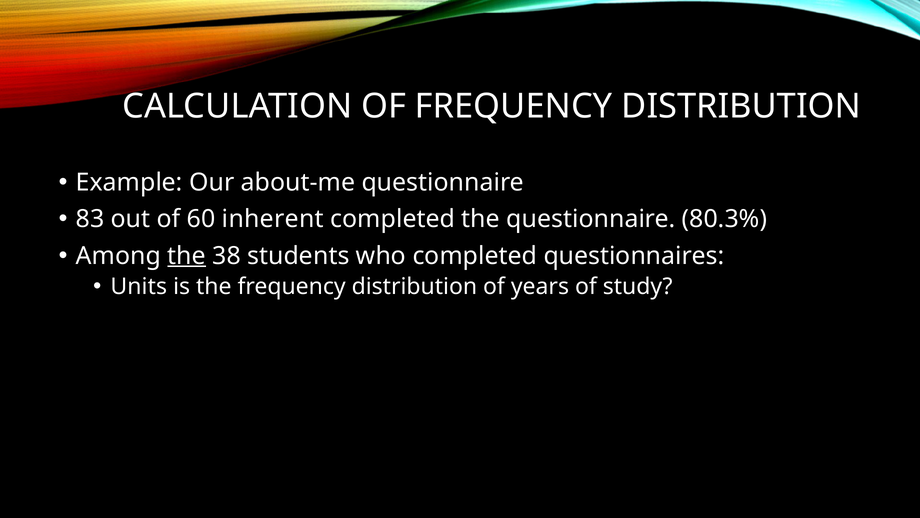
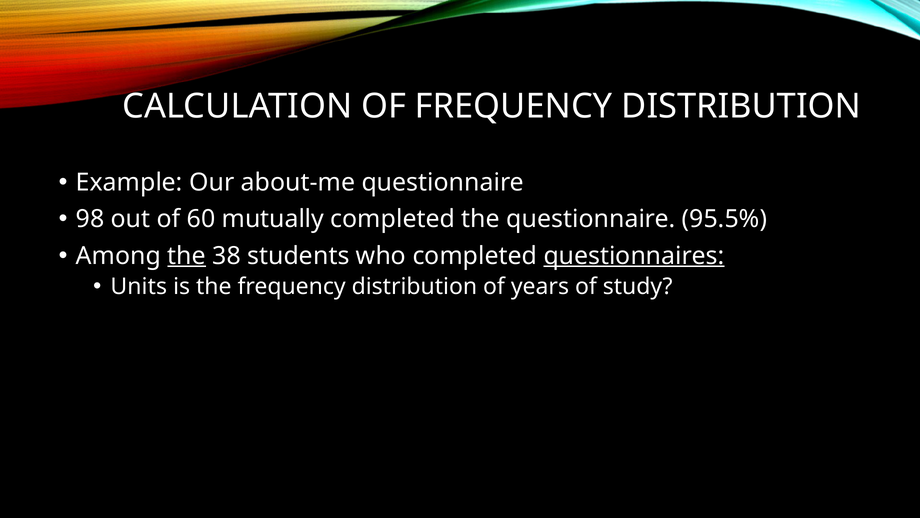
83: 83 -> 98 (90, 219)
inherent: inherent -> mutually (273, 219)
80.3%: 80.3% -> 95.5% (725, 219)
questionnaires underline: none -> present (634, 256)
